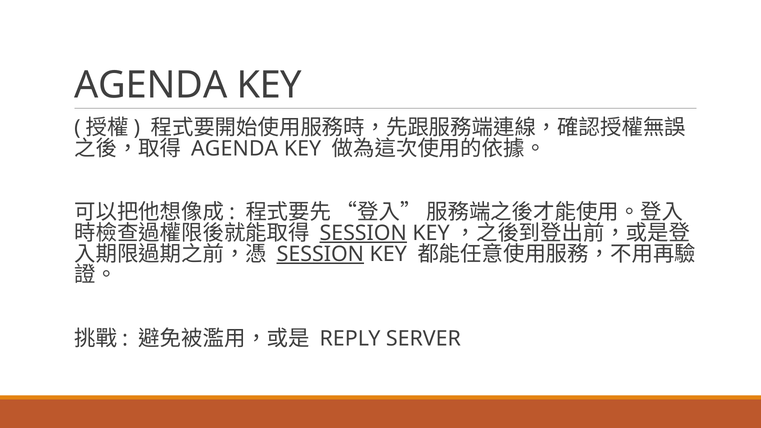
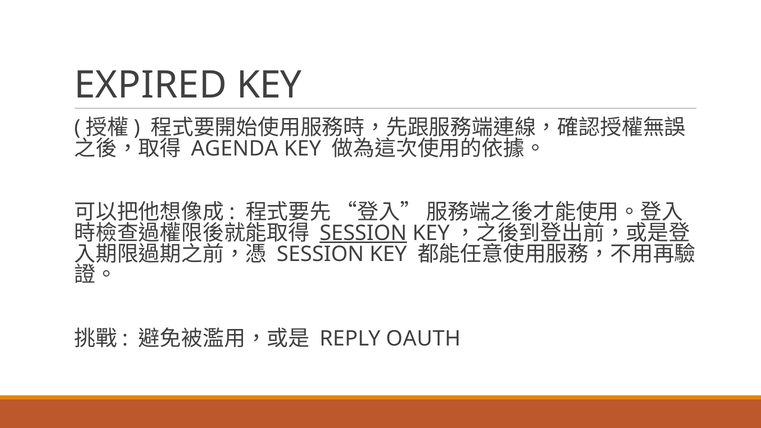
AGENDA: AGENDA -> EXPIRED (151, 85)
SESSION underline: present -> none (320, 254)
SERVER: SERVER -> OAUTH (423, 339)
